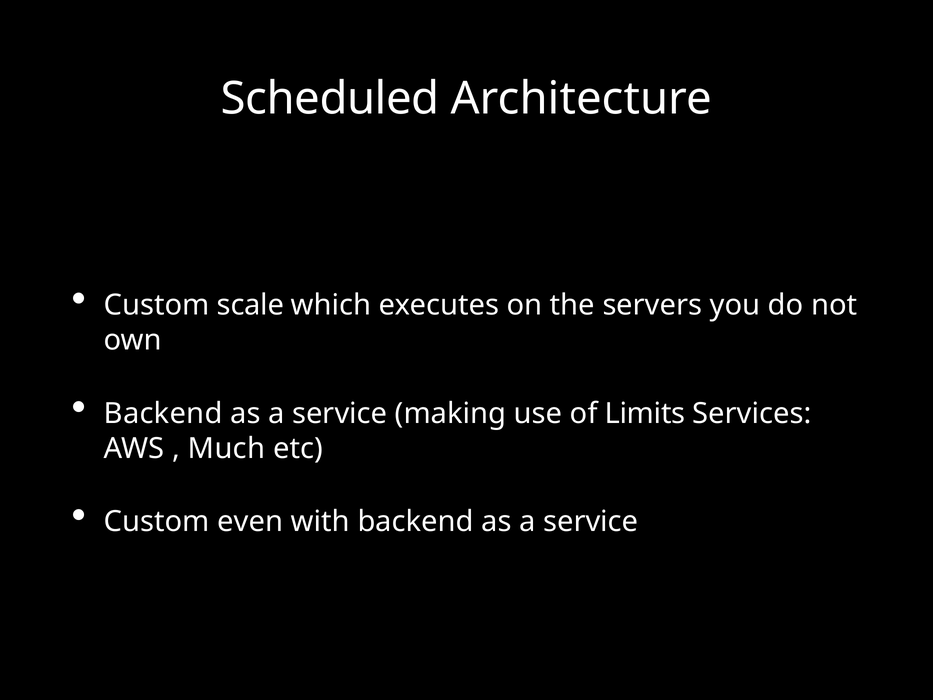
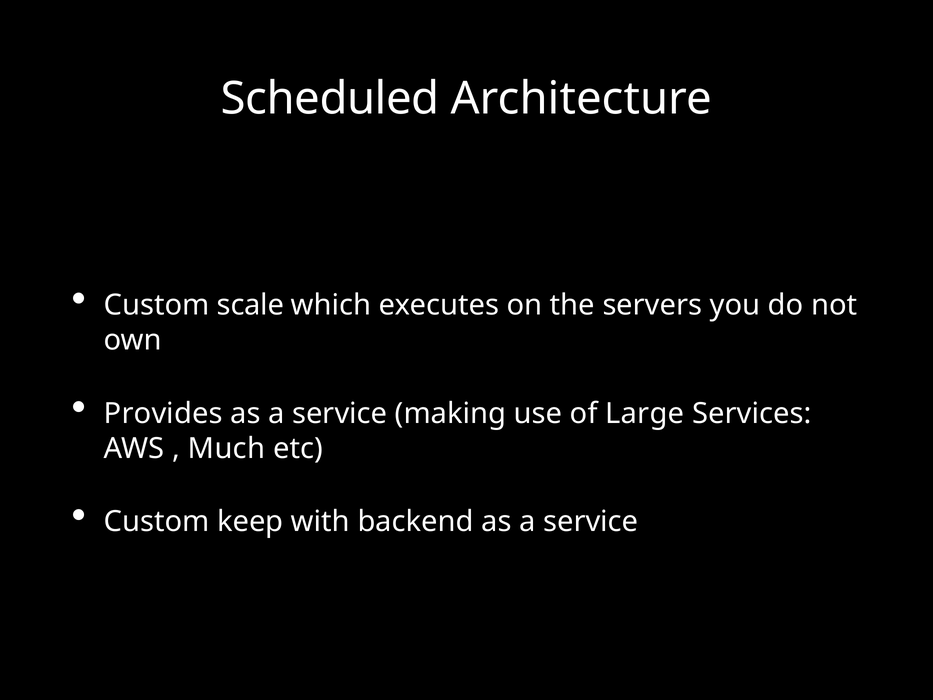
Backend: Backend -> Provides (163, 413)
Limits: Limits -> Large (645, 413)
even: even -> keep (250, 522)
